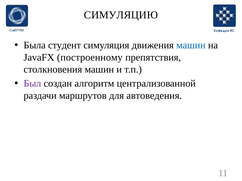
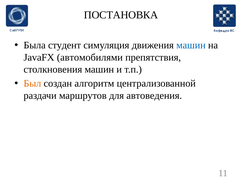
СИМУЛЯЦИЮ: СИМУЛЯЦИЮ -> ПОСТАНОВКА (121, 15)
построенному: построенному -> автомобилями (90, 57)
Был colour: purple -> orange (32, 84)
